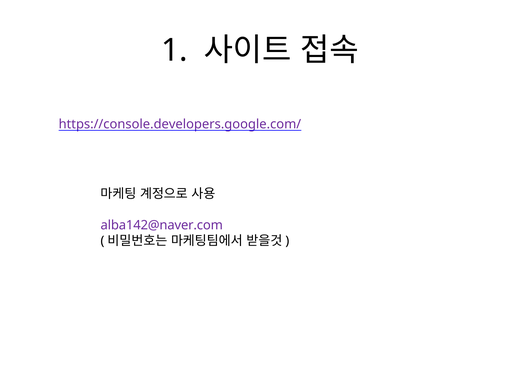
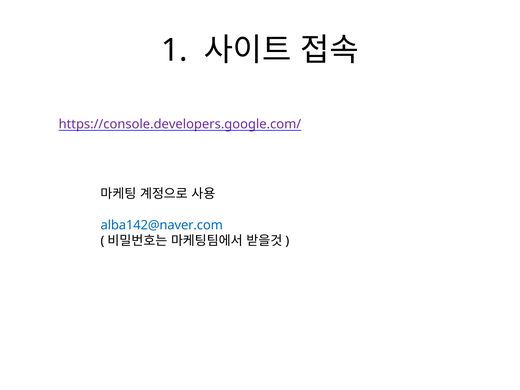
alba142@naver.com colour: purple -> blue (162, 225)
